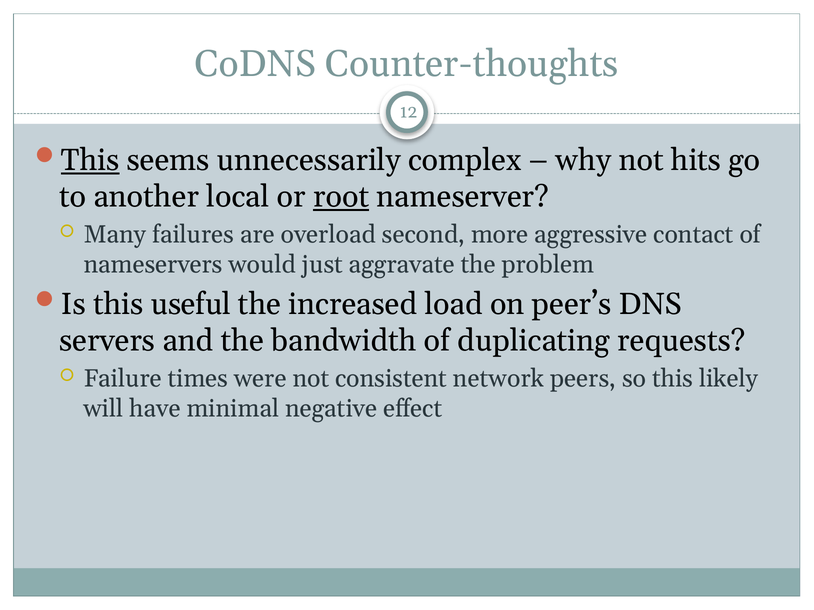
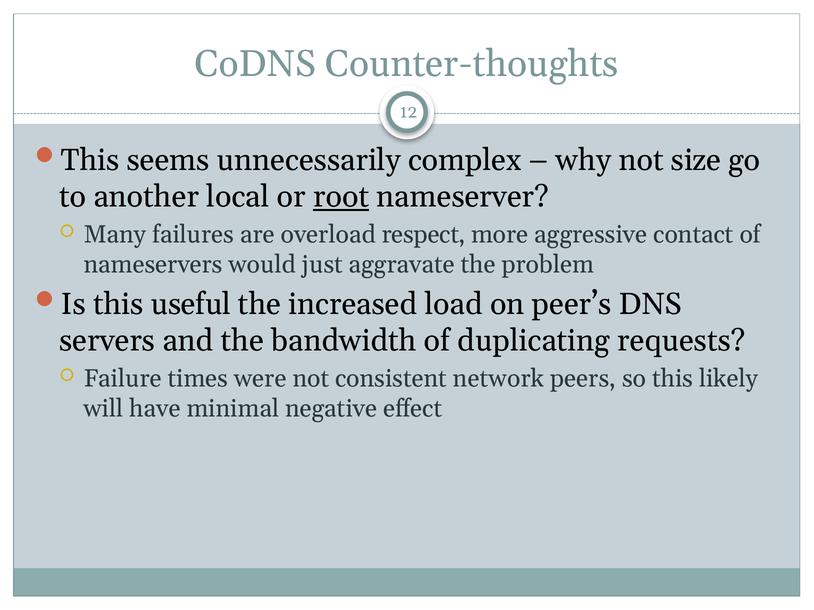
This underline: present -> none (90, 160)
hits: hits -> size (696, 160)
second: second -> respect (424, 235)
